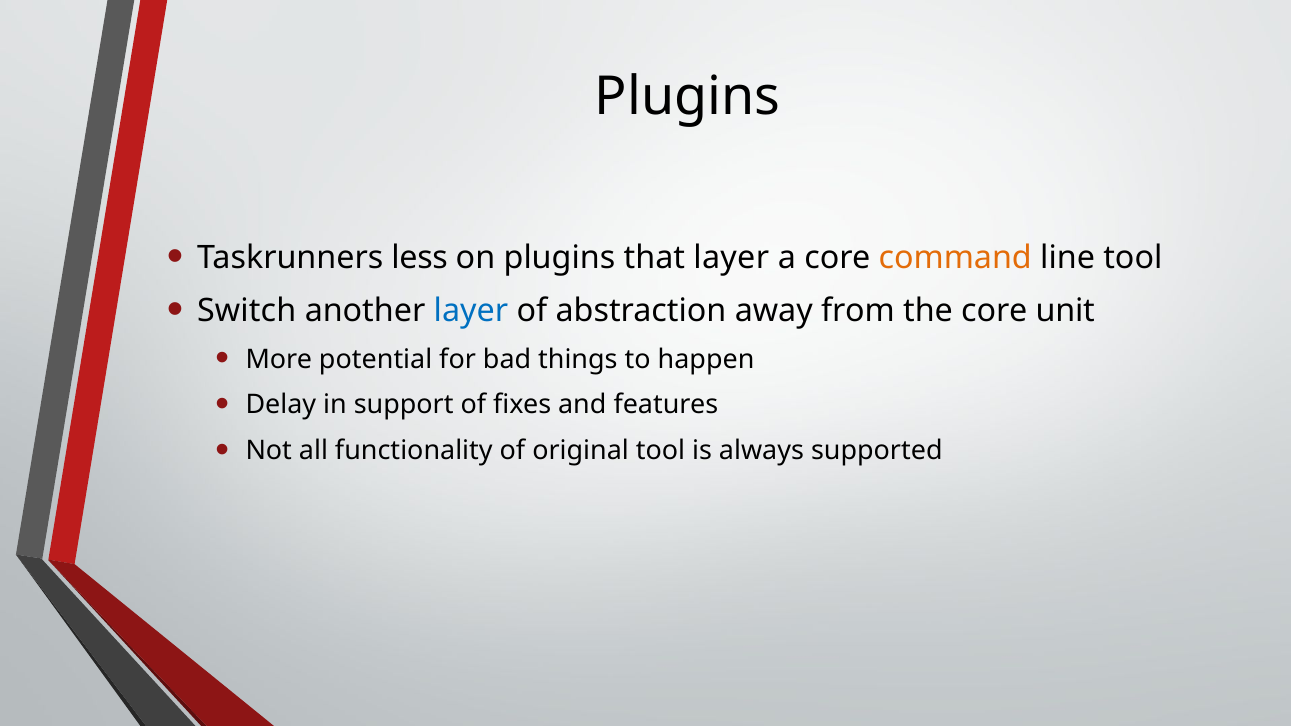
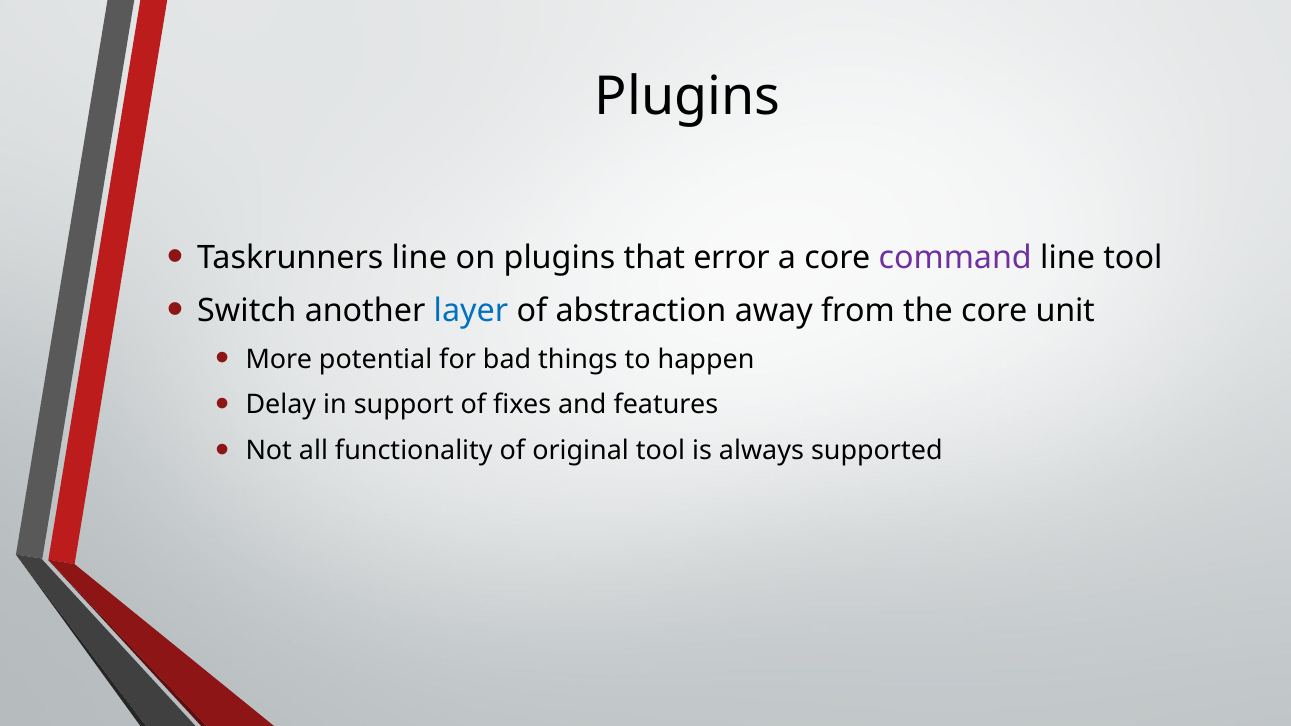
Taskrunners less: less -> line (419, 258)
that layer: layer -> error (732, 258)
command colour: orange -> purple (955, 258)
